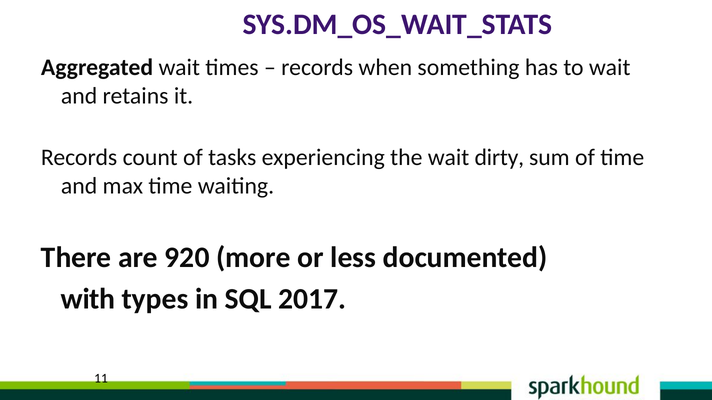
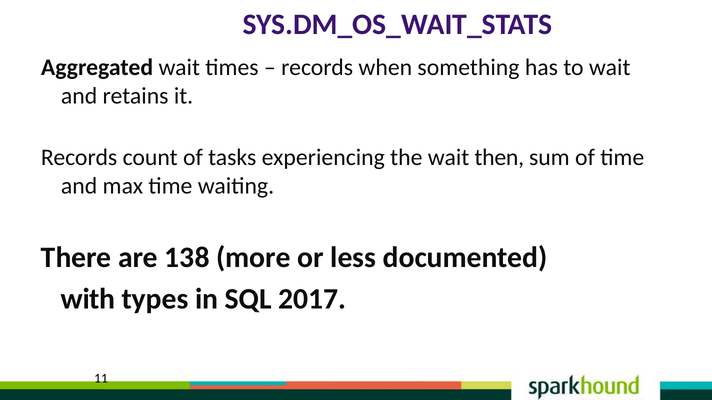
dirty: dirty -> then (499, 158)
920: 920 -> 138 (187, 258)
